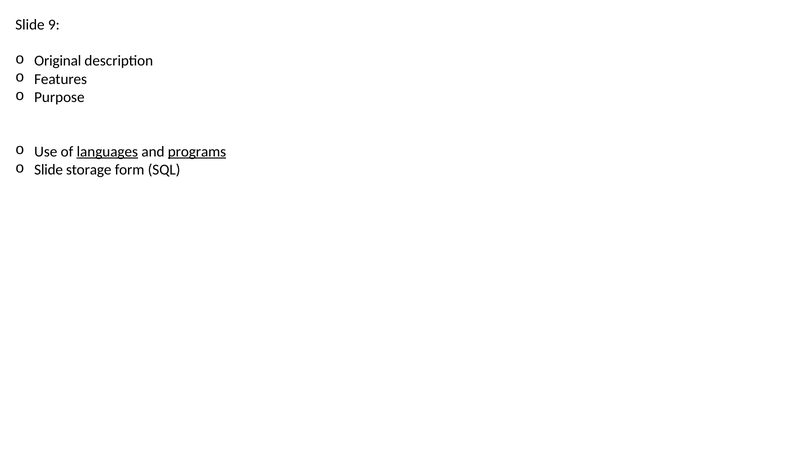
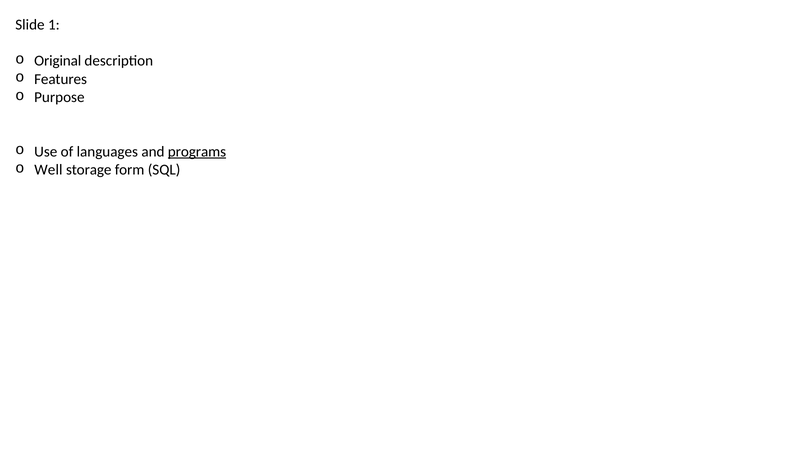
9: 9 -> 1 (54, 25)
languages underline: present -> none (107, 152)
Slide: Slide -> Well (48, 170)
